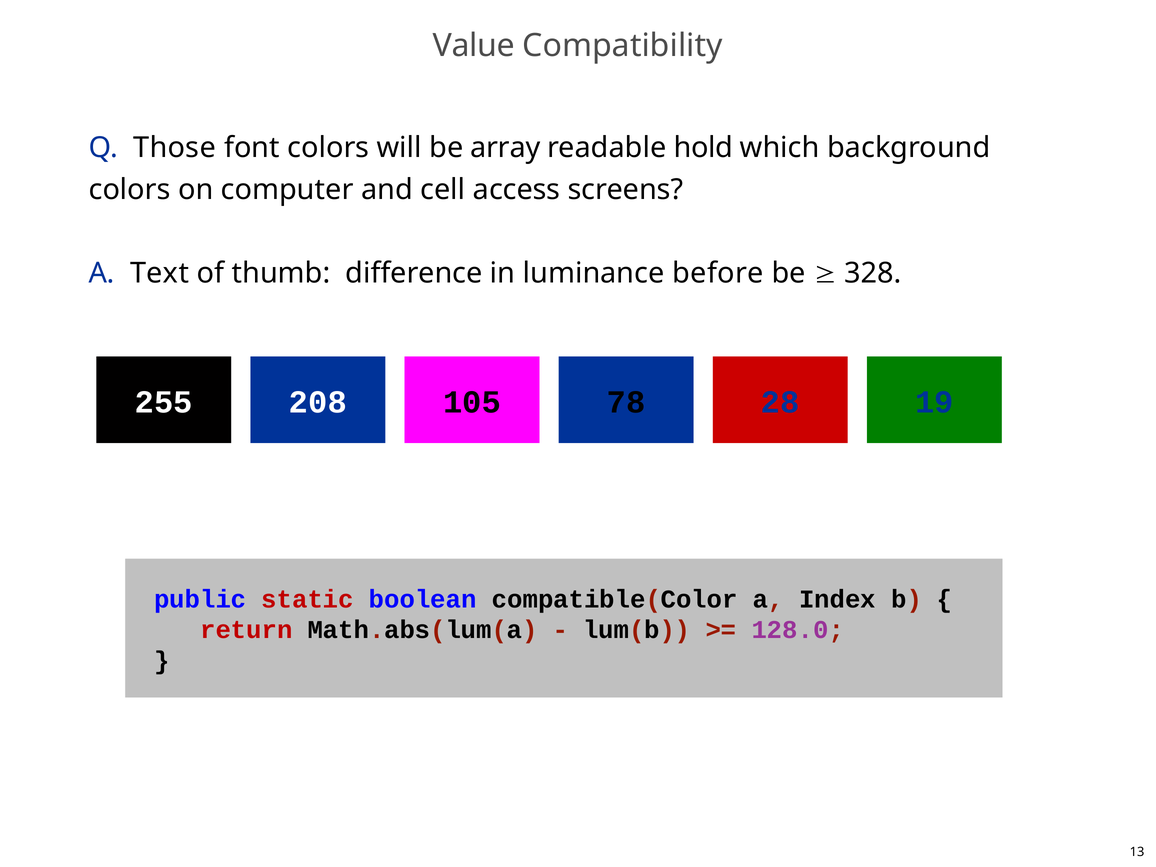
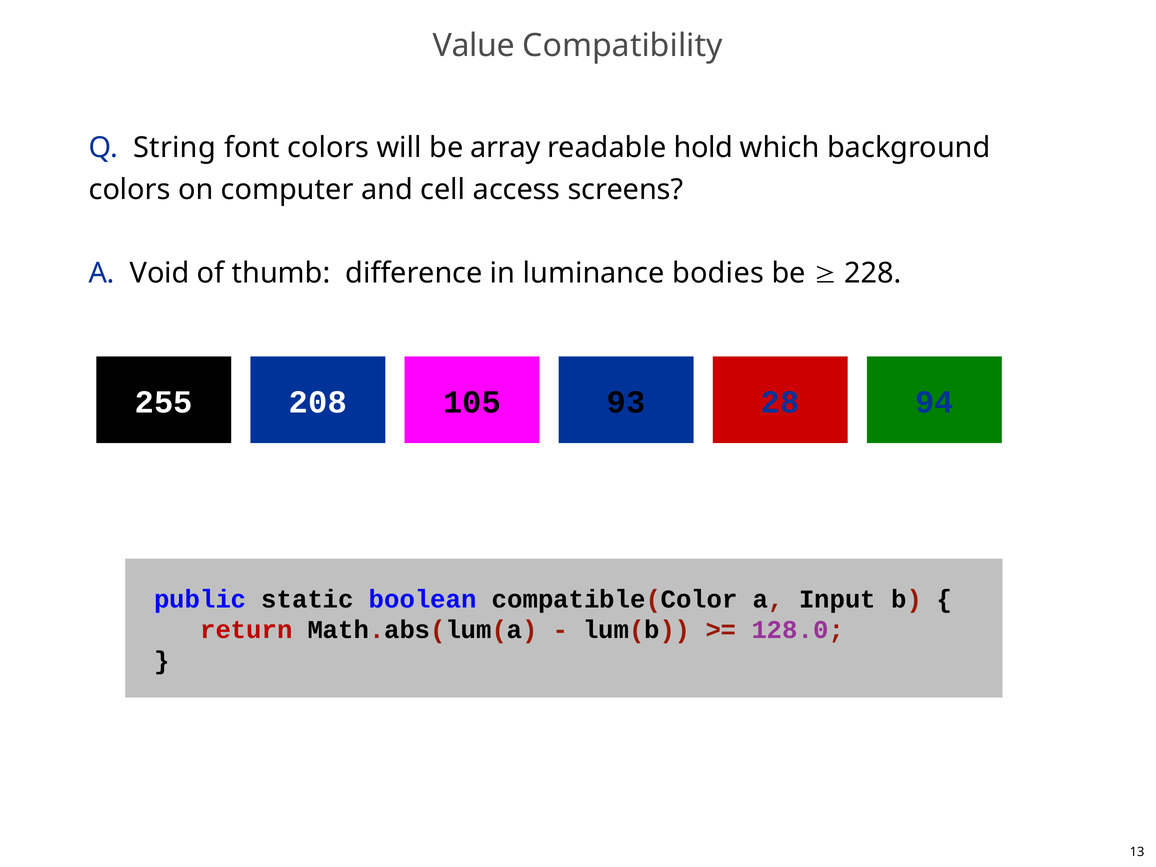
Those: Those -> String (175, 148)
Text: Text -> Void (160, 273)
before: before -> bodies (718, 273)
328: 328 -> 228 (873, 273)
78: 78 -> 93 (626, 402)
19: 19 -> 94 (934, 402)
static colour: red -> black (308, 599)
Index: Index -> Input (837, 599)
